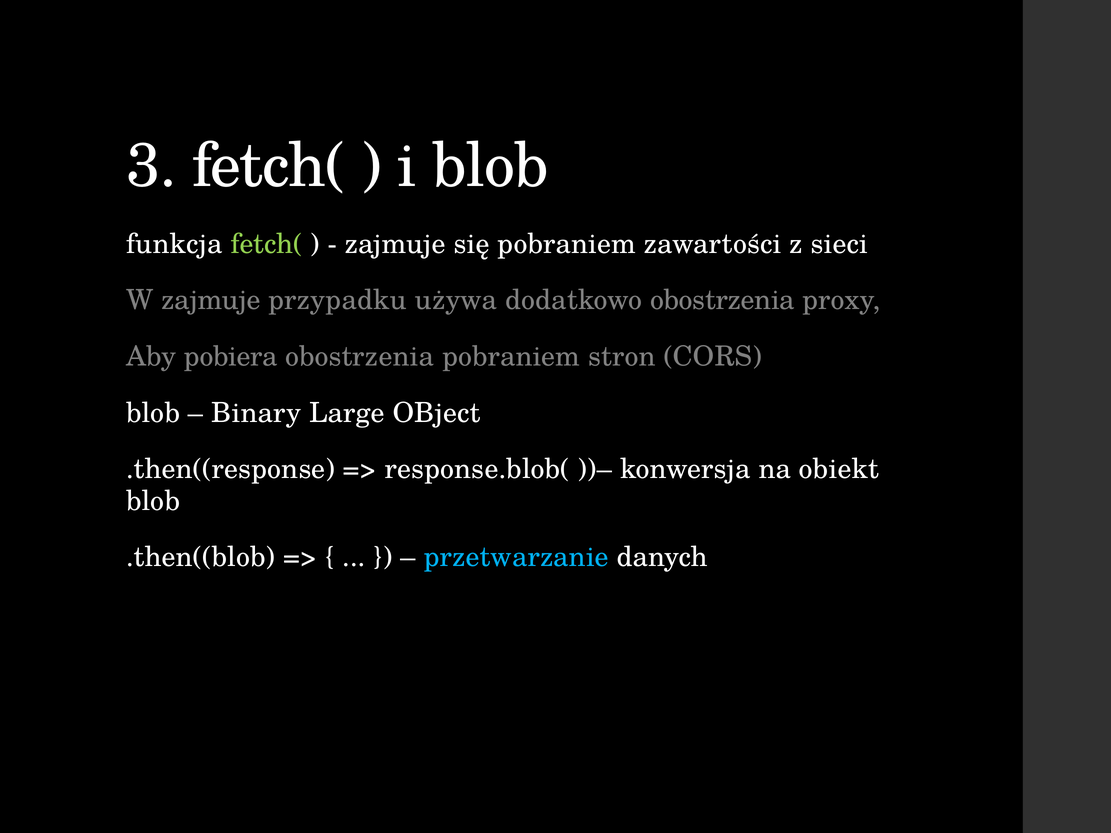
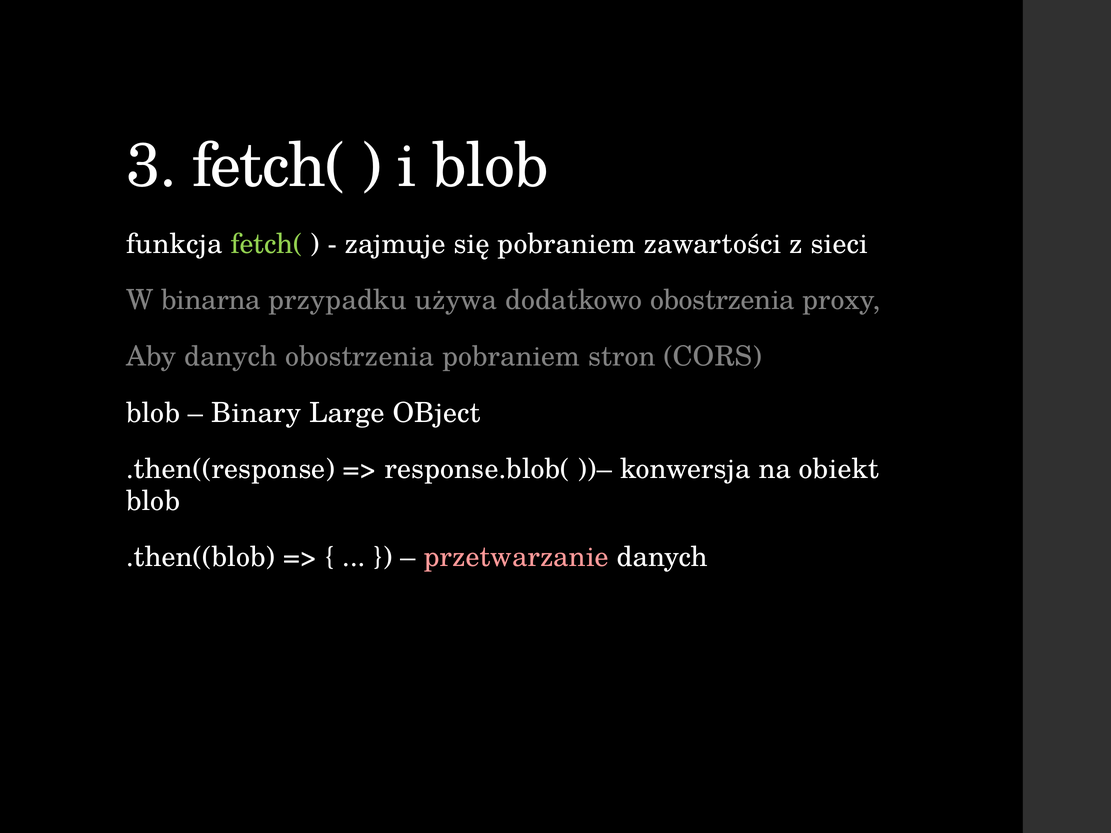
W zajmuje: zajmuje -> binarna (211, 300)
Aby pobiera: pobiera -> danych (231, 357)
przetwarzanie colour: light blue -> pink (516, 557)
